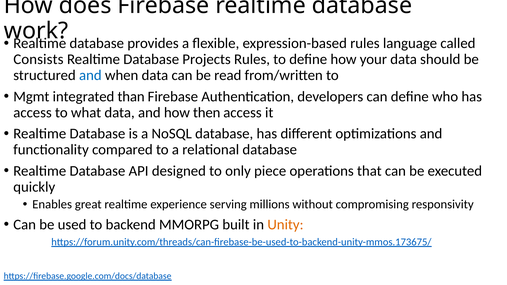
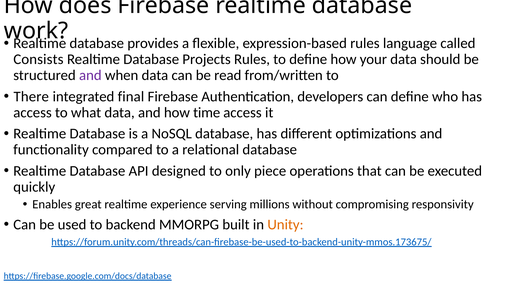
and colour: blue -> purple (90, 75)
Mgmt: Mgmt -> There (31, 97)
than: than -> final (131, 97)
then: then -> time (207, 113)
